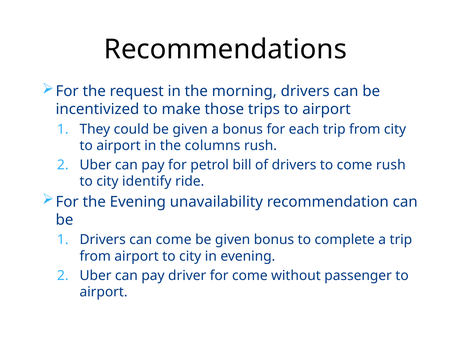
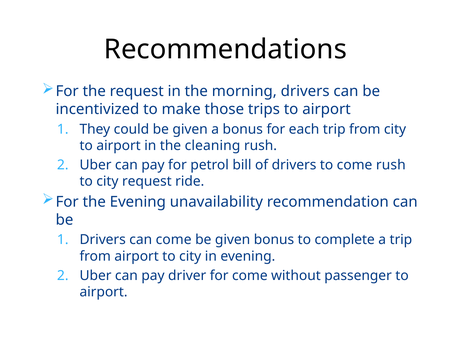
columns: columns -> cleaning (213, 146)
city identify: identify -> request (147, 182)
